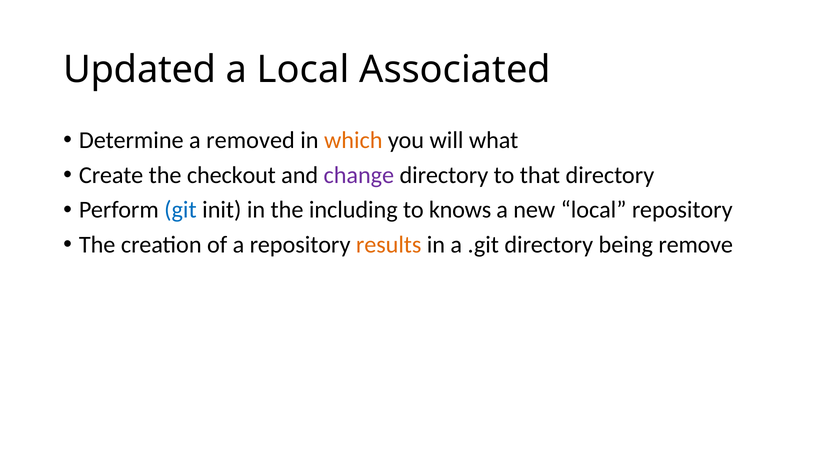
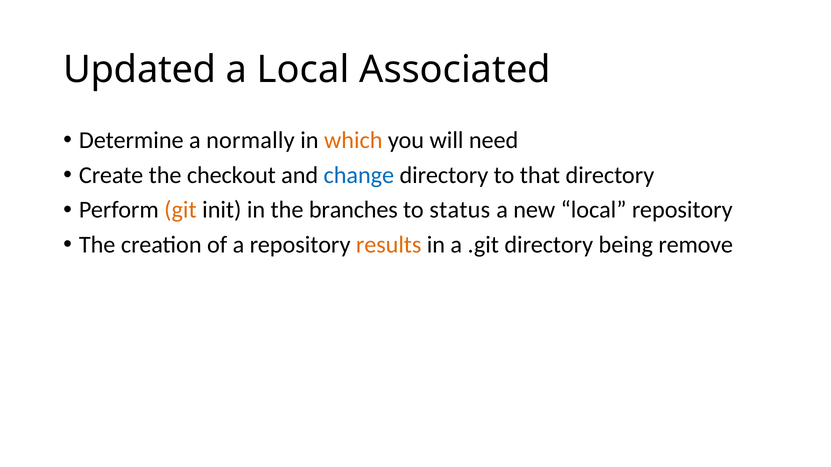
removed: removed -> normally (250, 140)
what: what -> need (494, 140)
change colour: purple -> blue (359, 175)
git colour: blue -> orange (180, 210)
including: including -> branches (353, 210)
knows: knows -> status (460, 210)
